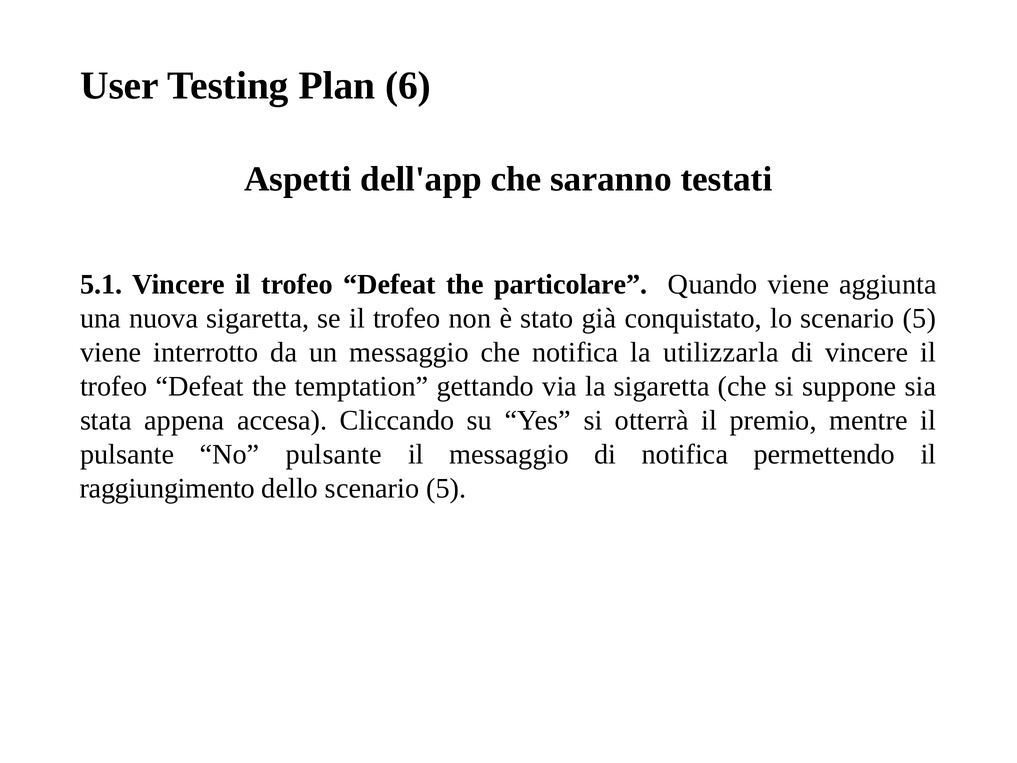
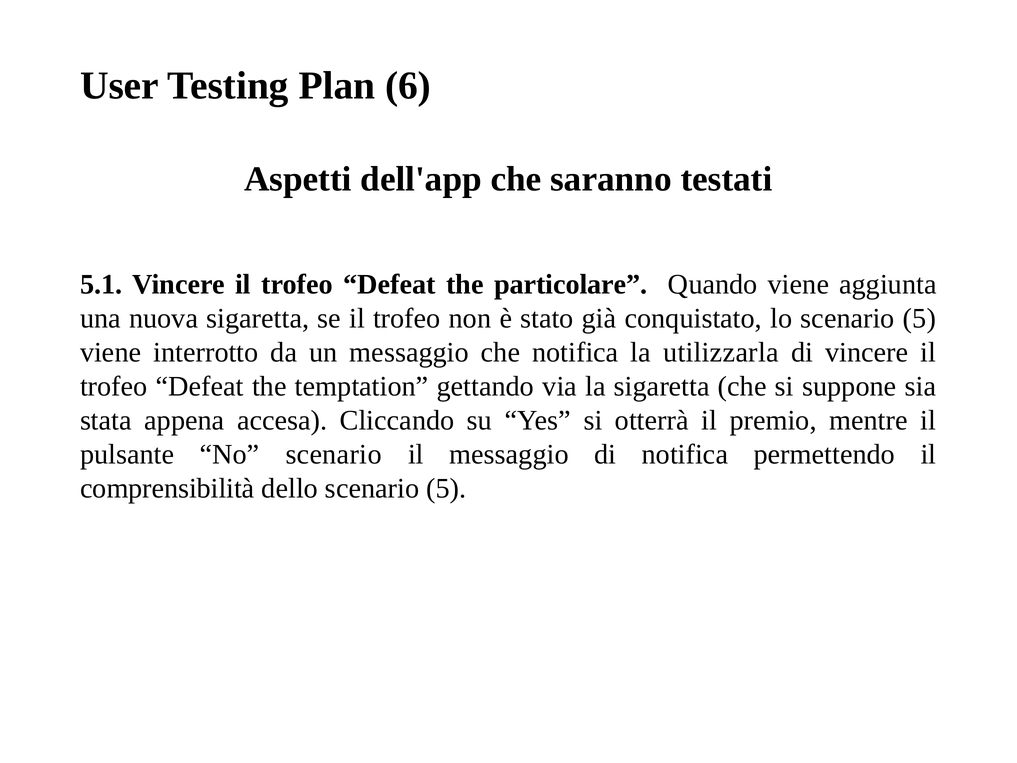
No pulsante: pulsante -> scenario (334, 454)
raggiungimento: raggiungimento -> comprensibilità (167, 488)
